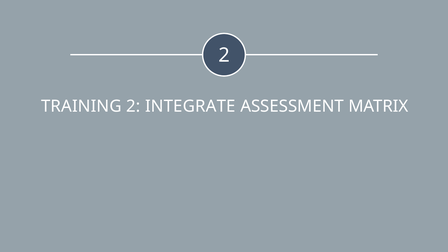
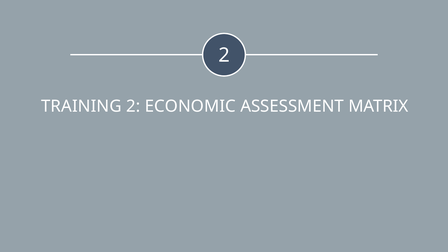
INTEGRATE: INTEGRATE -> ECONOMIC (190, 106)
